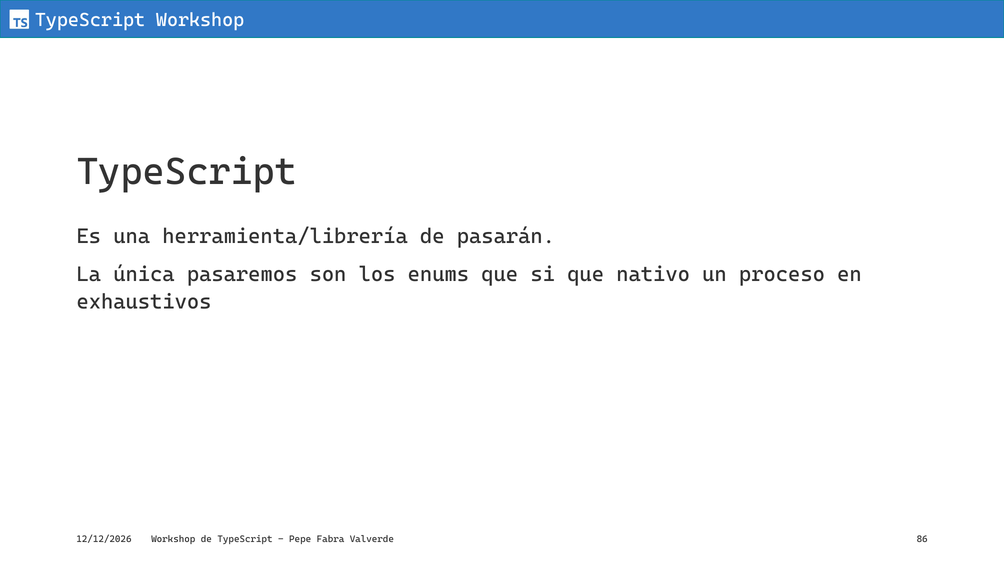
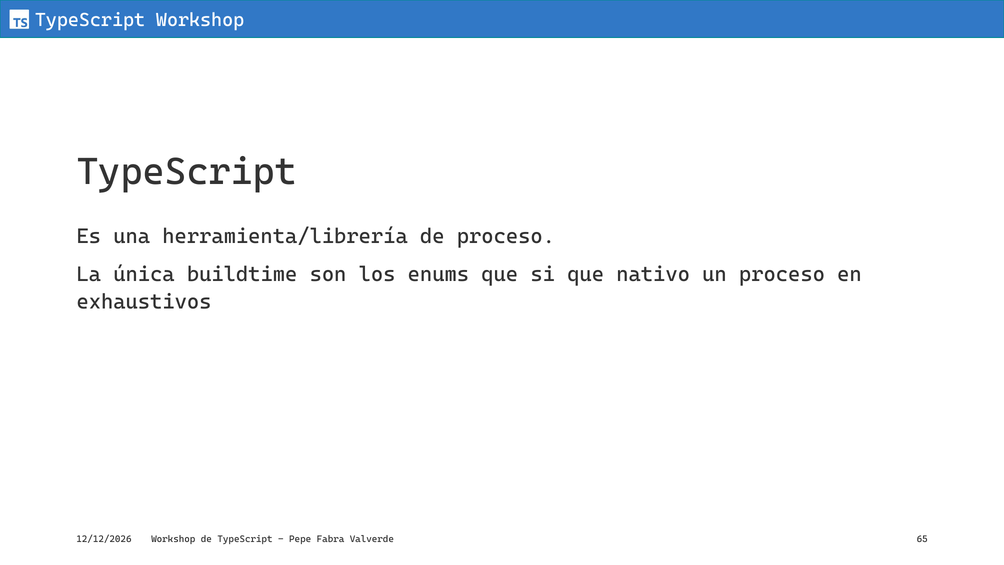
de pasarán: pasarán -> proceso (506, 236)
pasaremos: pasaremos -> buildtime (242, 274)
86: 86 -> 65 (922, 539)
